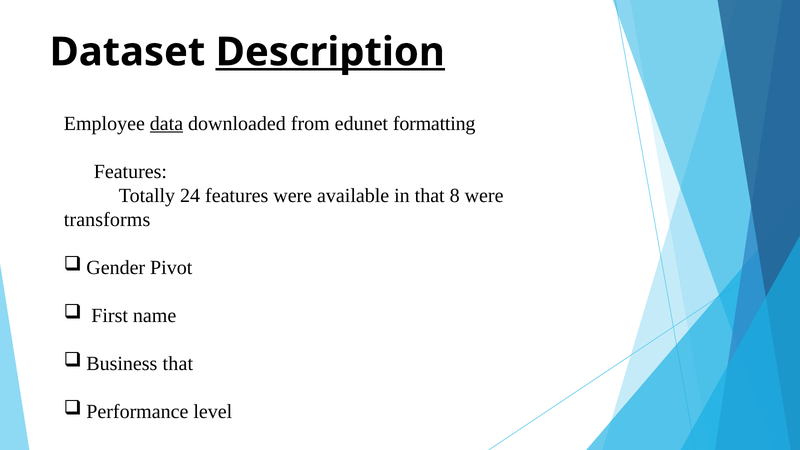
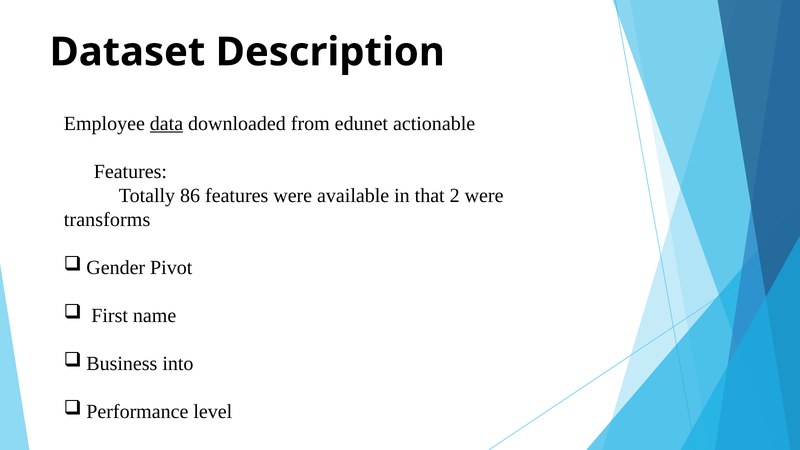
Description underline: present -> none (330, 52)
formatting: formatting -> actionable (434, 123)
24: 24 -> 86 (190, 195)
8: 8 -> 2 (455, 195)
that: that -> into (178, 363)
